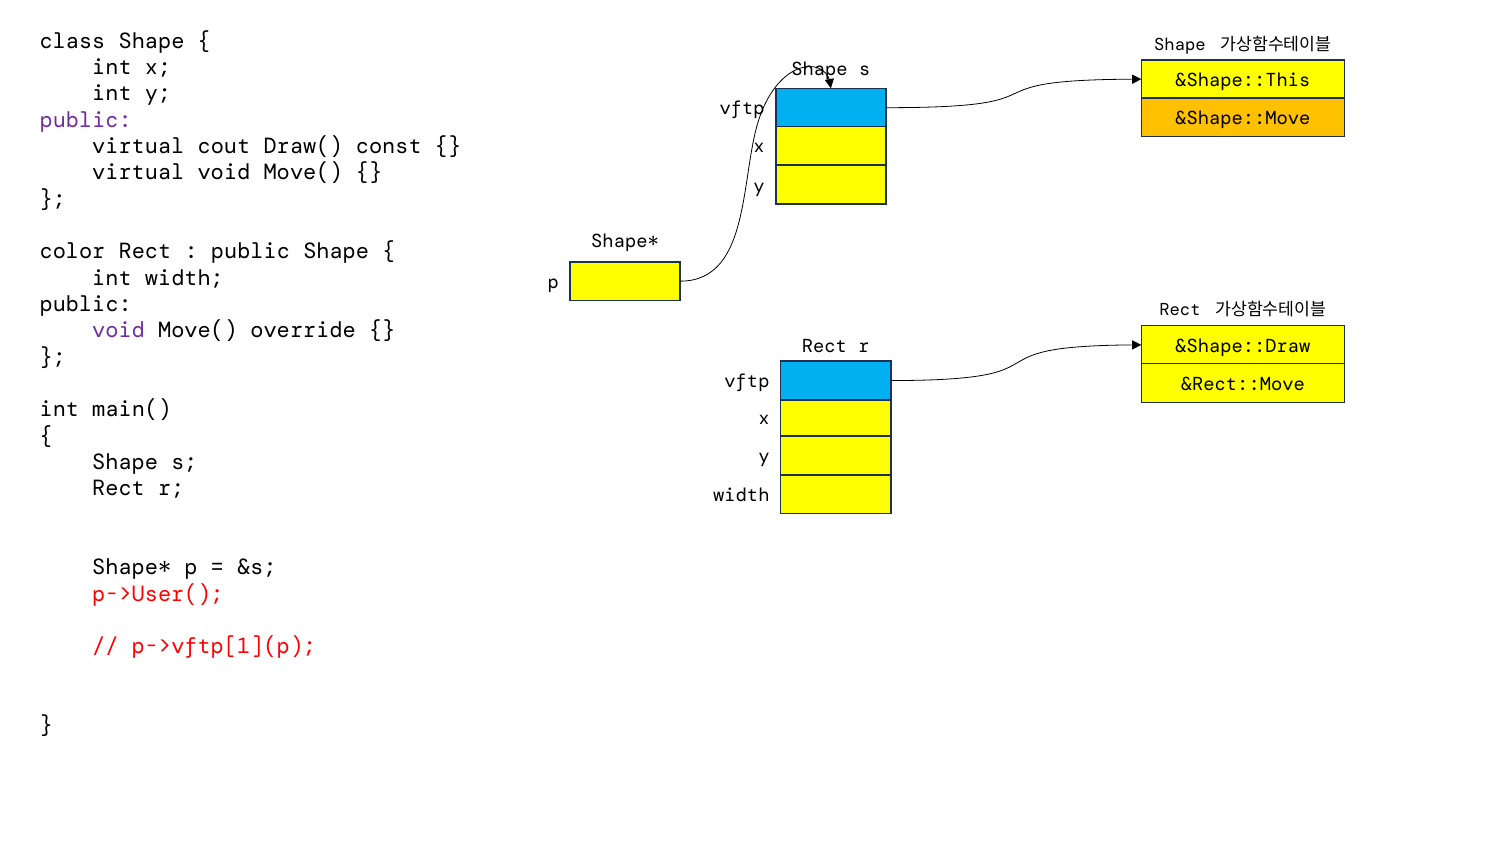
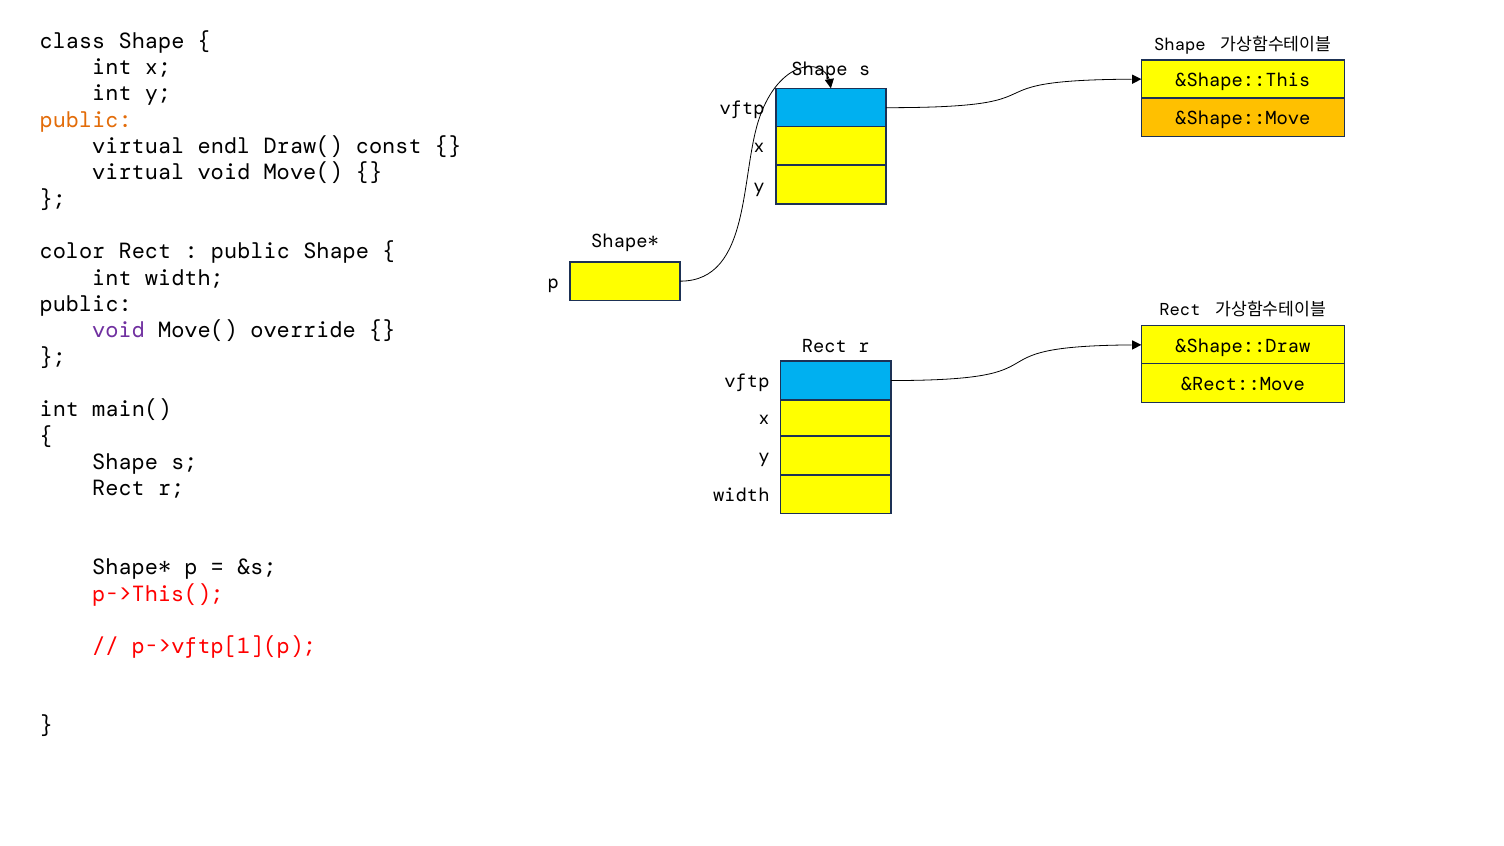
public colour: purple -> orange (86, 120)
cout: cout -> endl (224, 146)
p->User(: p->User( -> p->This( (158, 594)
